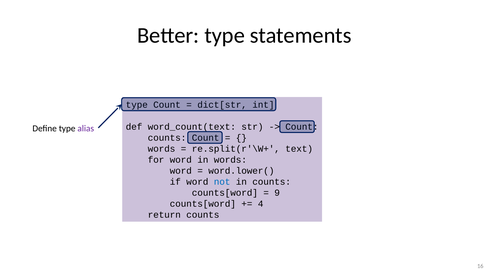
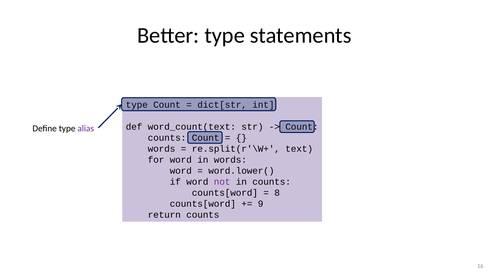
not colour: blue -> purple (222, 182)
9: 9 -> 8 (277, 193)
4: 4 -> 9 (261, 204)
